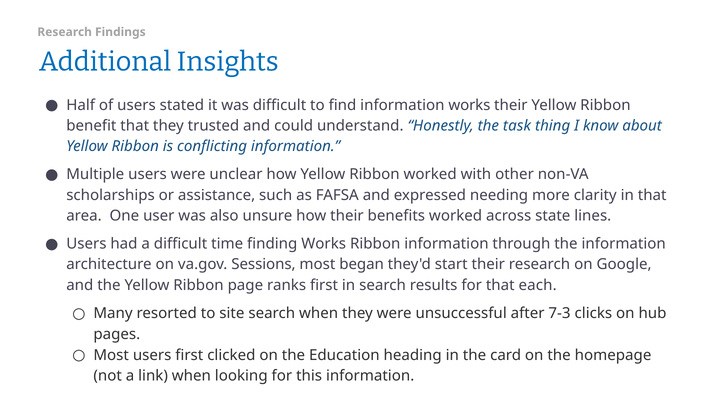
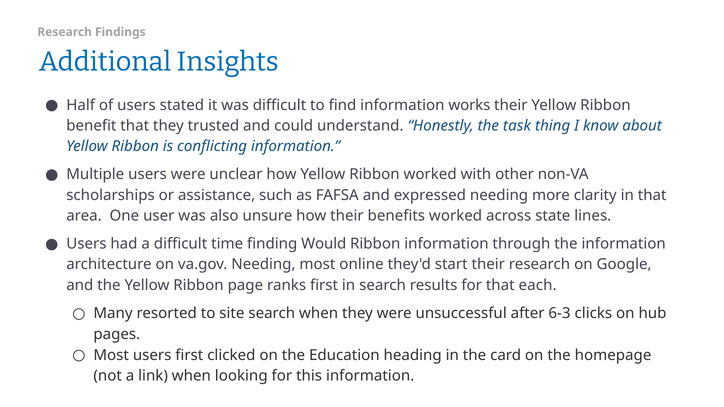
finding Works: Works -> Would (324, 244)
va.gov Sessions: Sessions -> Needing (263, 265)
began: began -> online (362, 265)
7-3: 7-3 -> 6-3 (560, 314)
